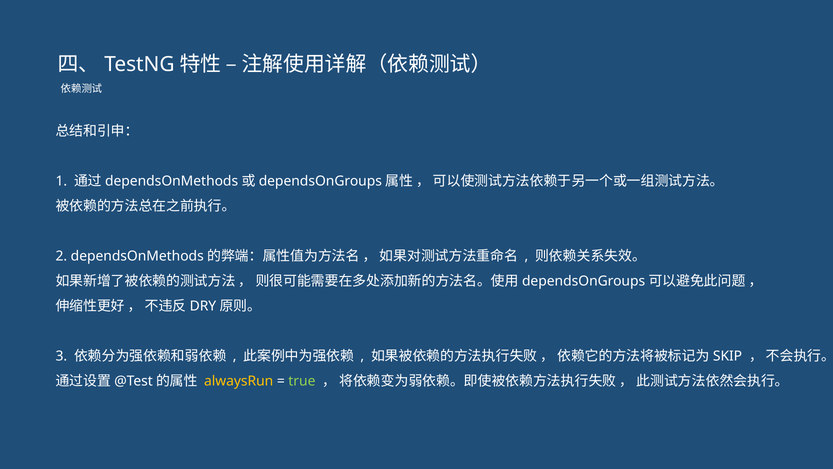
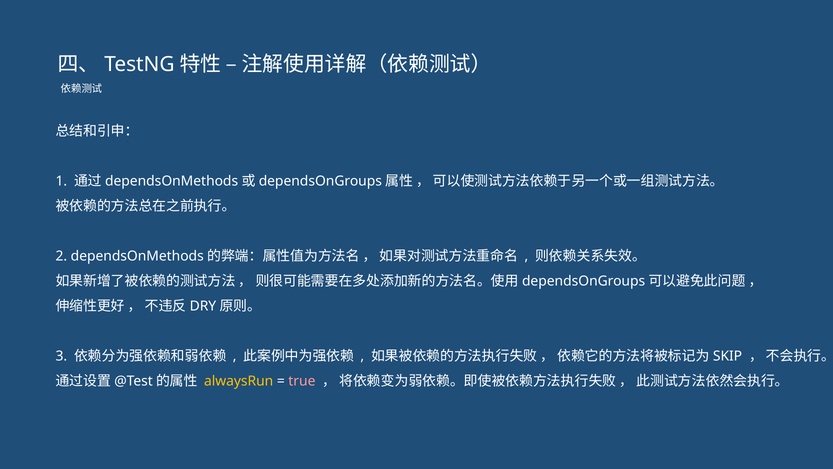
true colour: light green -> pink (302, 381)
